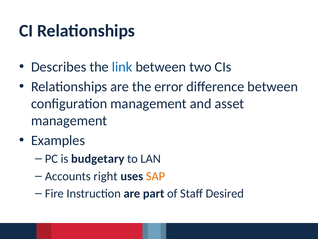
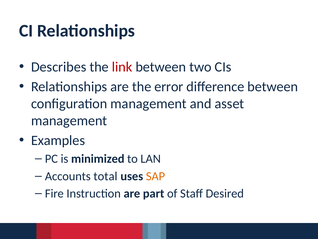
link colour: blue -> red (122, 67)
budgetary: budgetary -> minimized (98, 158)
right: right -> total (105, 176)
